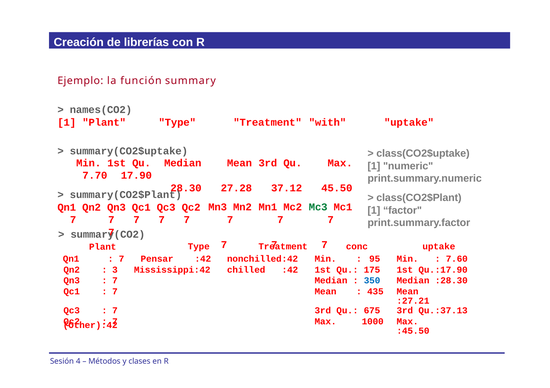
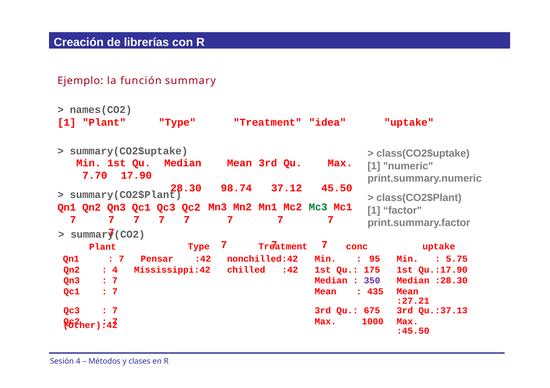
with: with -> idea (327, 123)
27.28: 27.28 -> 98.74 (236, 188)
7.60: 7.60 -> 5.75 (457, 259)
3: 3 -> 4 (115, 270)
350 colour: blue -> purple (372, 281)
